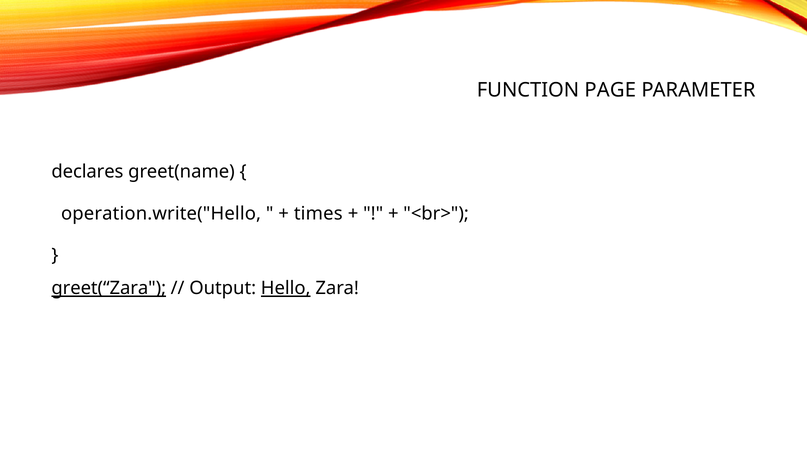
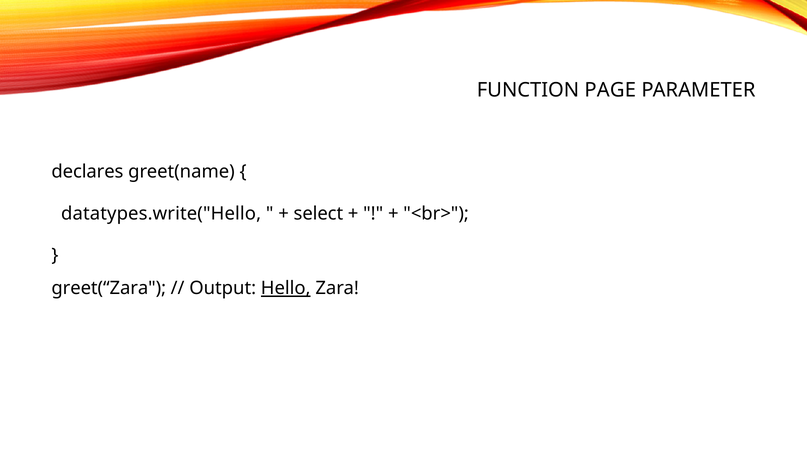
operation.write("Hello: operation.write("Hello -> datatypes.write("Hello (161, 213)
times: times -> select (318, 213)
greet(“Zara underline: present -> none (109, 288)
